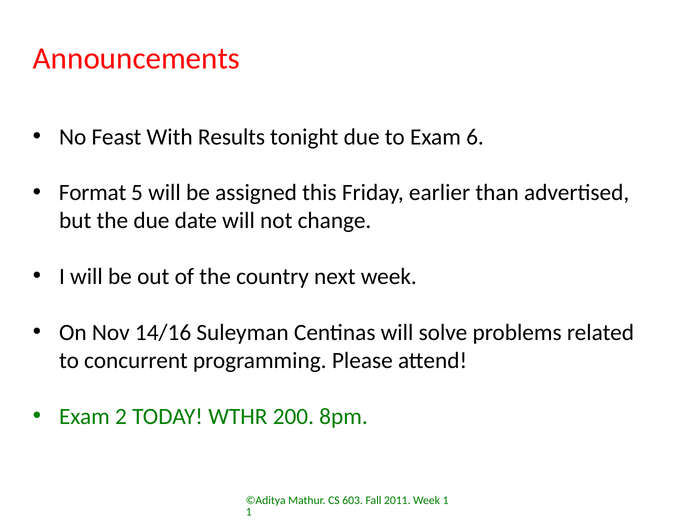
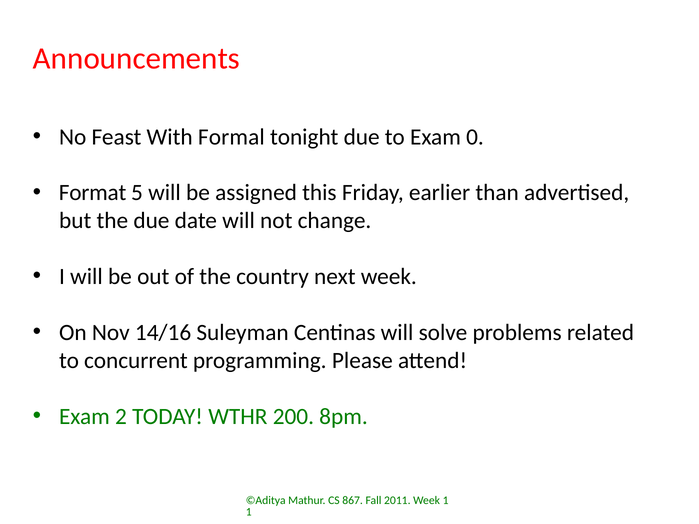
Results: Results -> Formal (231, 137)
6: 6 -> 0 (475, 137)
603: 603 -> 867 (353, 501)
